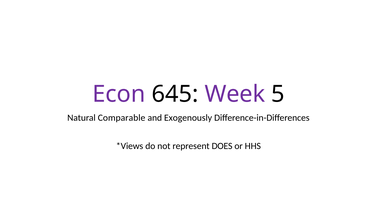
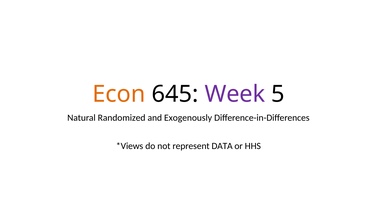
Econ colour: purple -> orange (119, 94)
Comparable: Comparable -> Randomized (122, 118)
DOES: DOES -> DATA (222, 146)
